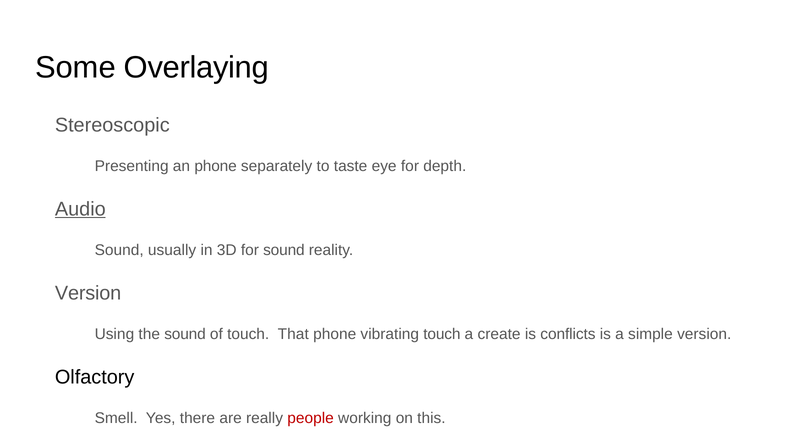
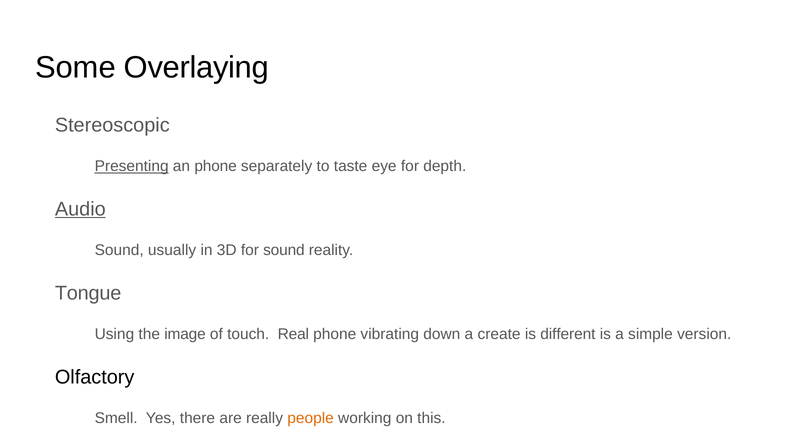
Presenting underline: none -> present (132, 166)
Version: Version -> Tongue (88, 293)
the sound: sound -> image (185, 334)
That: That -> Real (293, 334)
vibrating touch: touch -> down (442, 334)
is conflicts: conflicts -> different (568, 334)
people colour: red -> orange (311, 418)
